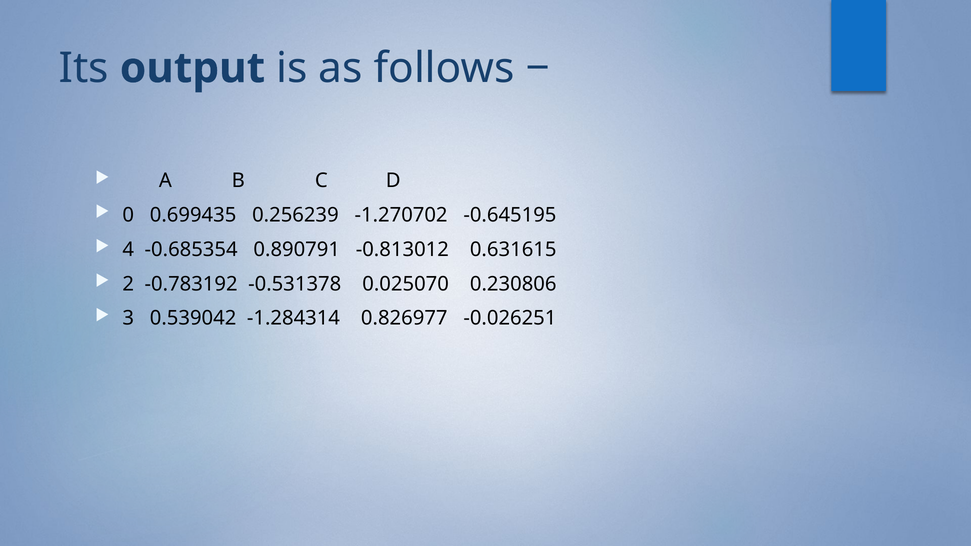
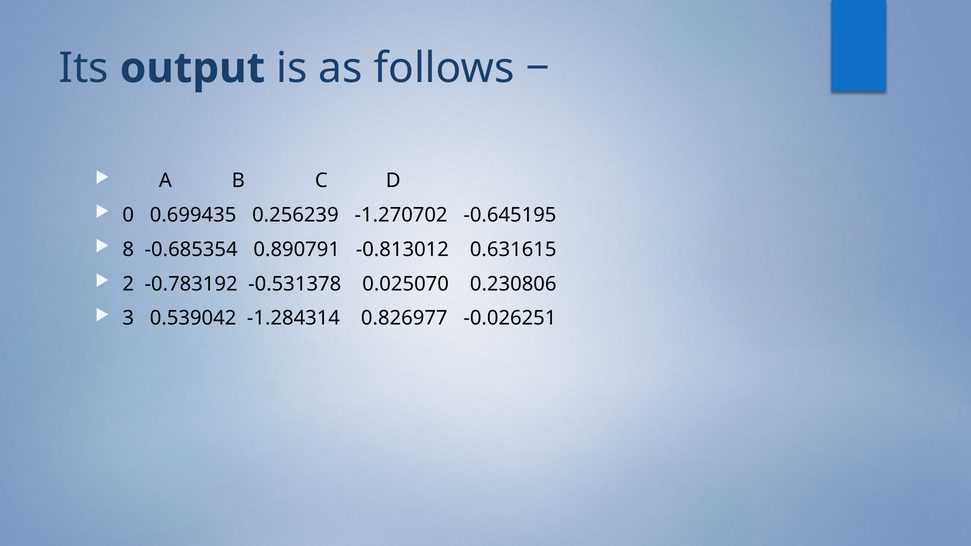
4: 4 -> 8 (128, 250)
